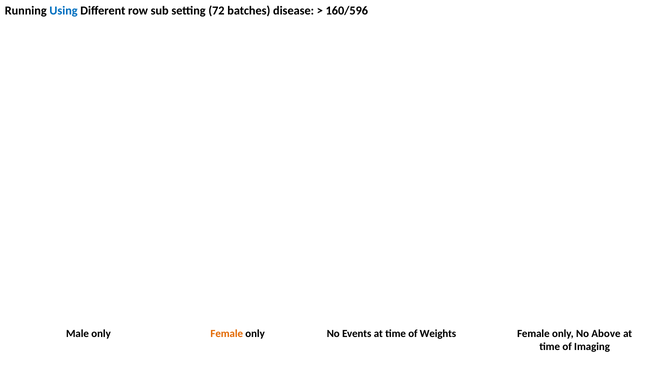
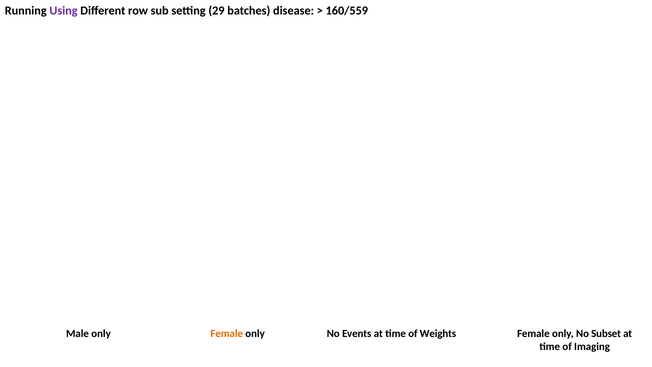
Using colour: blue -> purple (64, 11)
72: 72 -> 29 (216, 11)
160/596: 160/596 -> 160/559 (347, 11)
Above: Above -> Subset (606, 333)
